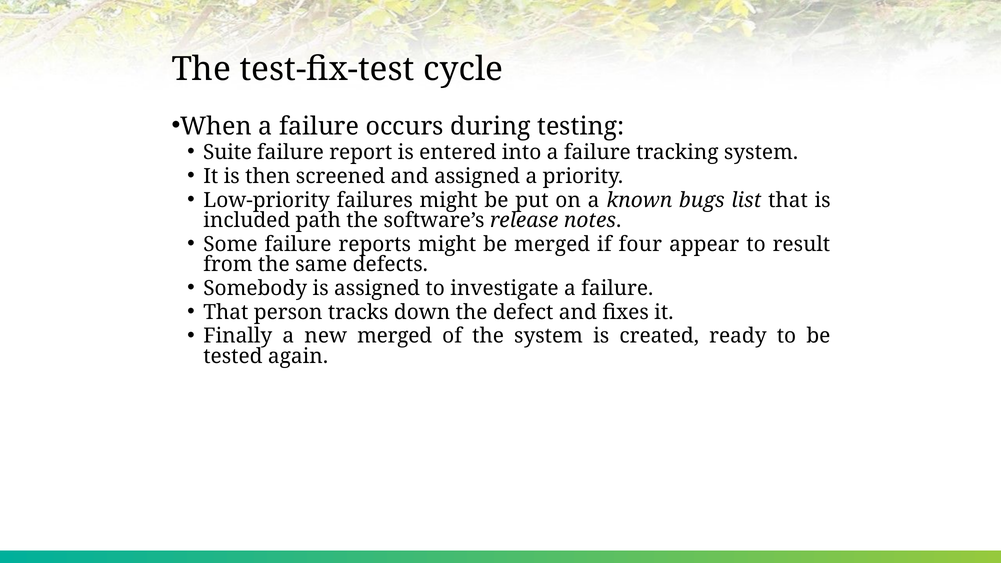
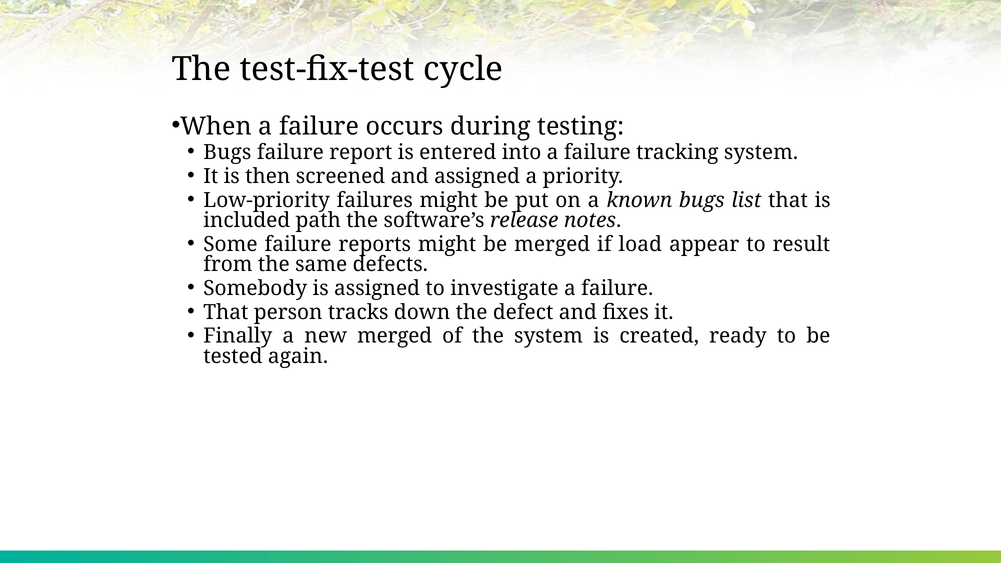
Suite: Suite -> Bugs (227, 152)
four: four -> load (640, 244)
